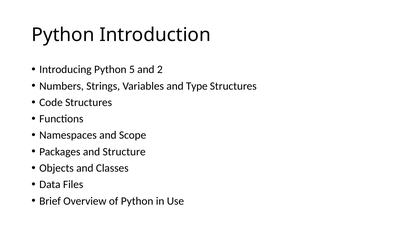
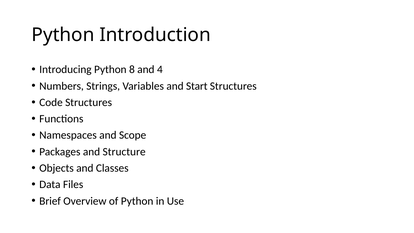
5: 5 -> 8 (132, 70)
2: 2 -> 4 (160, 70)
Type: Type -> Start (197, 86)
